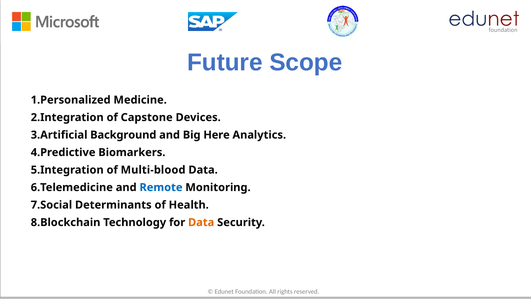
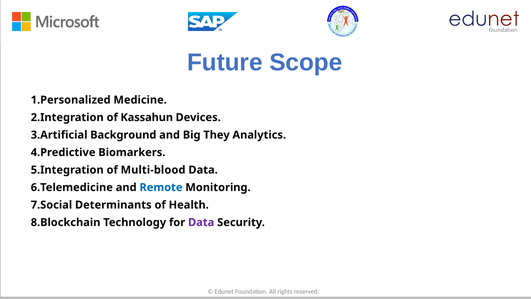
Capstone: Capstone -> Kassahun (147, 117)
Here: Here -> They (217, 135)
Data colour: orange -> purple (201, 222)
